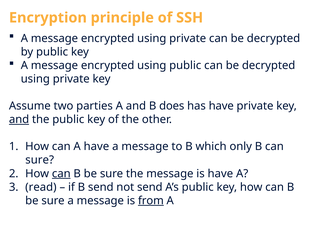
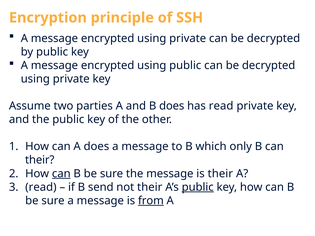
has have: have -> read (221, 106)
and underline: present -> none (19, 120)
A have: have -> does (96, 147)
sure: sure -> their (40, 160)
is have: have -> their (220, 174)
not send: send -> their (150, 187)
public underline: none -> present (198, 187)
